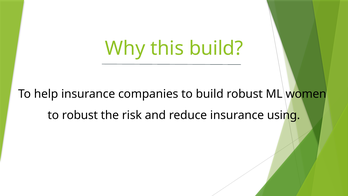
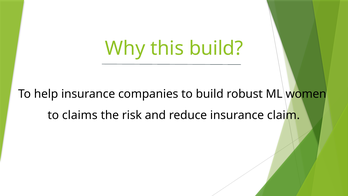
to robust: robust -> claims (80, 115)
using: using -> claim (283, 115)
